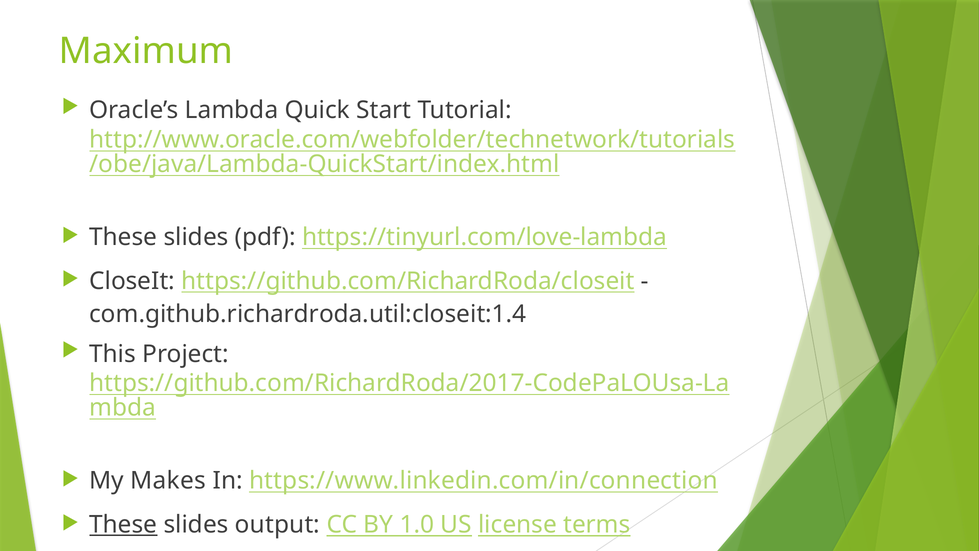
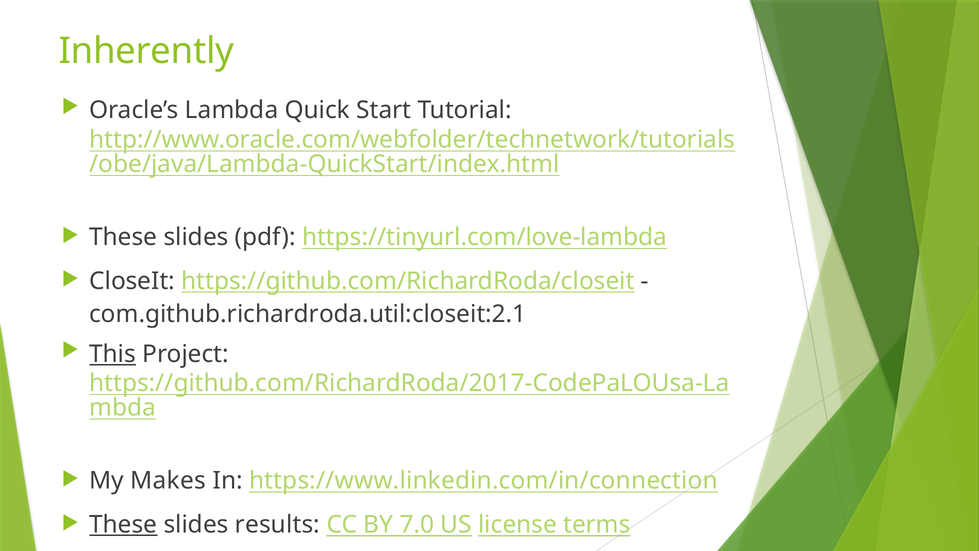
Maximum: Maximum -> Inherently (146, 51)
com.github.richardroda.util:closeit:1.4: com.github.richardroda.util:closeit:1.4 -> com.github.richardroda.util:closeit:2.1 (308, 314)
This underline: none -> present (113, 354)
output: output -> results (277, 524)
1.0: 1.0 -> 7.0 (417, 524)
